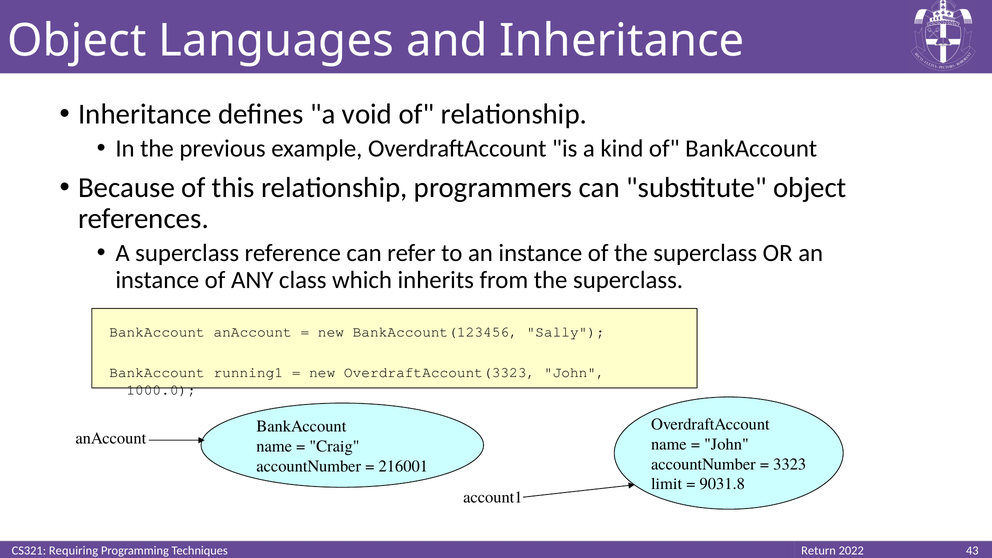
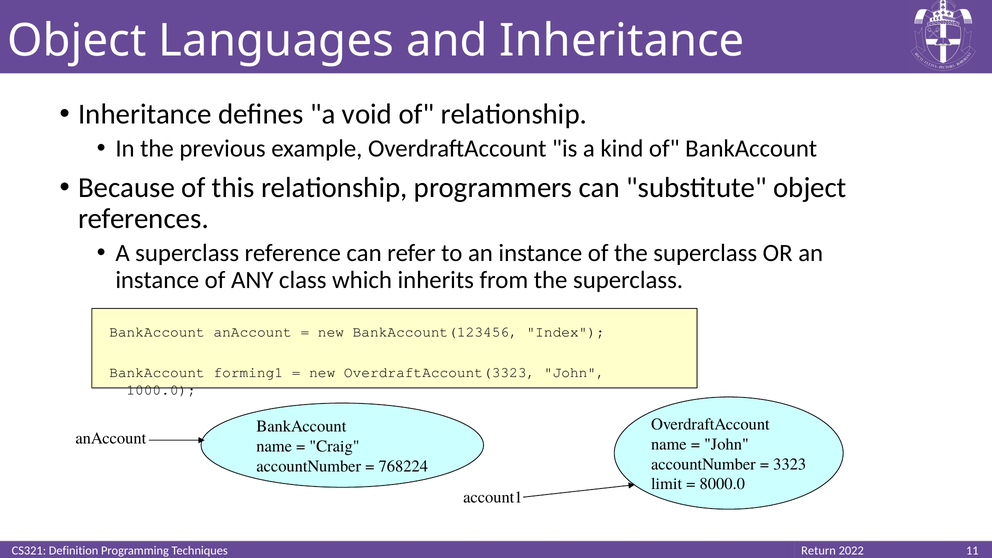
Sally: Sally -> Index (566, 332)
running1: running1 -> forming1 (248, 372)
216001: 216001 -> 768224 (403, 466)
9031.8: 9031.8 -> 8000.0 (722, 484)
Requiring: Requiring -> Definition (74, 550)
43: 43 -> 11 (972, 550)
